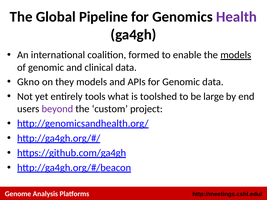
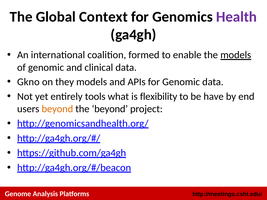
Pipeline: Pipeline -> Context (103, 17)
toolshed: toolshed -> flexibility (159, 97)
large: large -> have (214, 97)
beyond colour: purple -> orange (57, 109)
the custom: custom -> beyond (110, 109)
